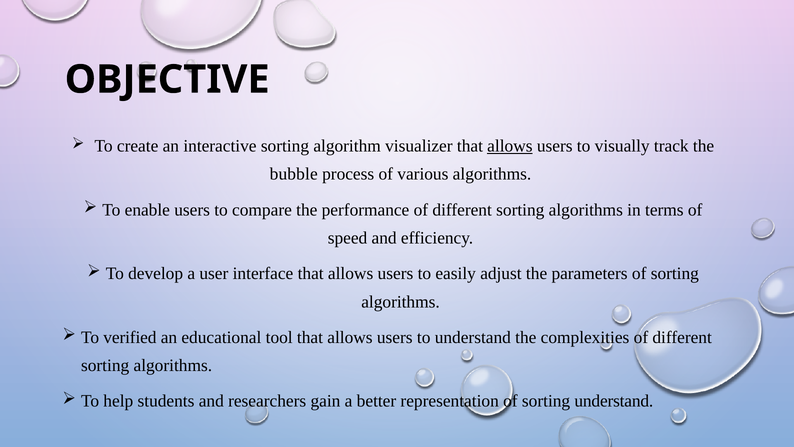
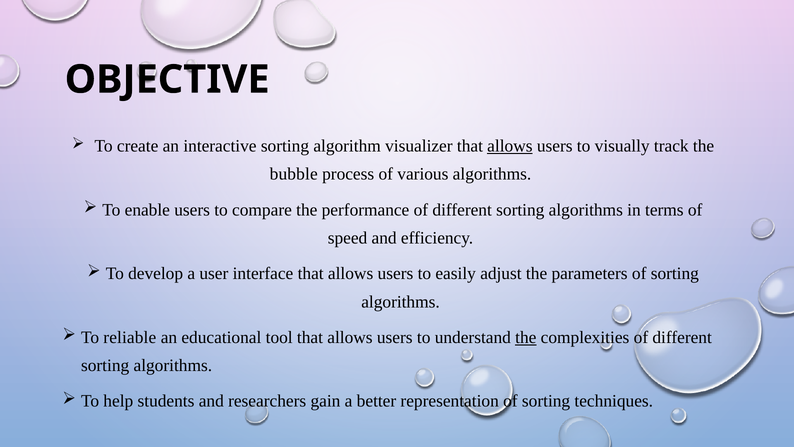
verified: verified -> reliable (130, 337)
the underline: none -> present (526, 337)
sorting understand: understand -> techniques (614, 401)
